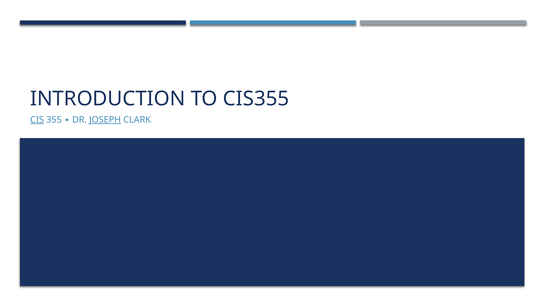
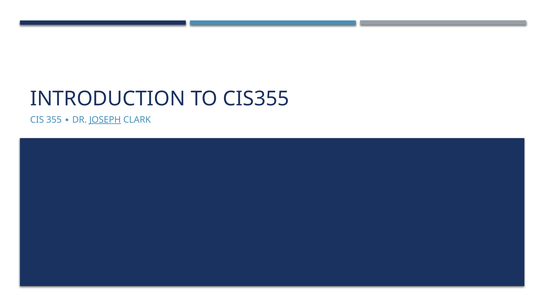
CIS underline: present -> none (37, 120)
